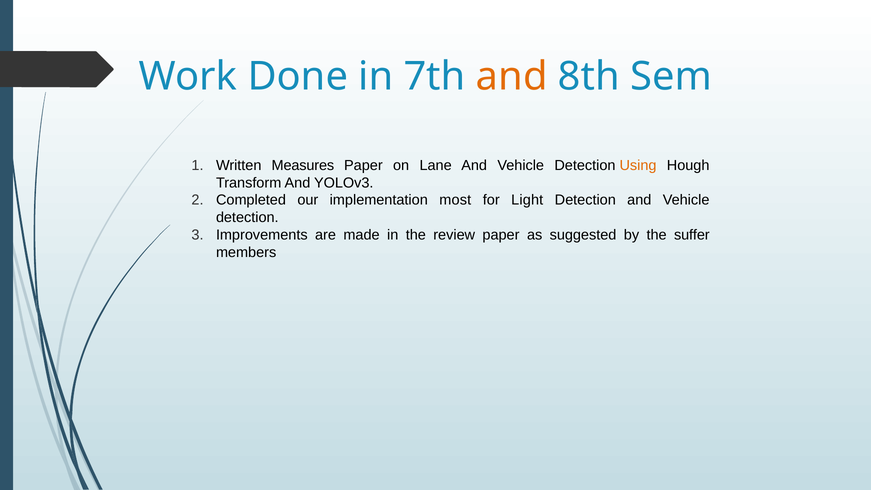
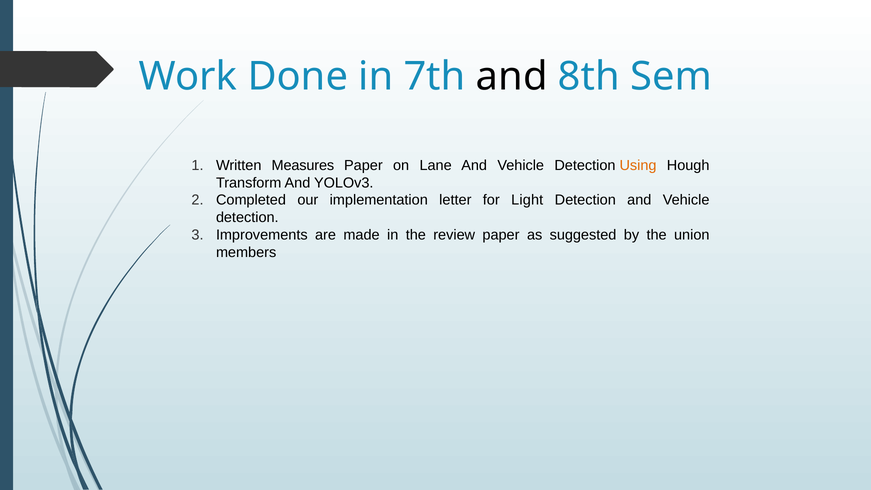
and colour: orange -> black (512, 77)
most: most -> letter (455, 200)
suffer: suffer -> union (692, 235)
